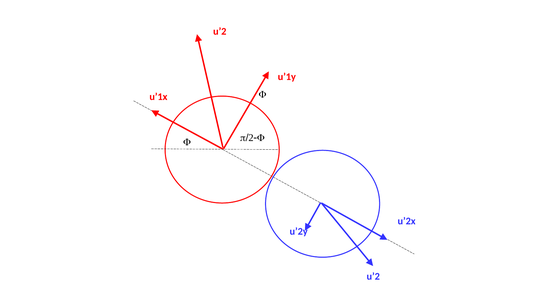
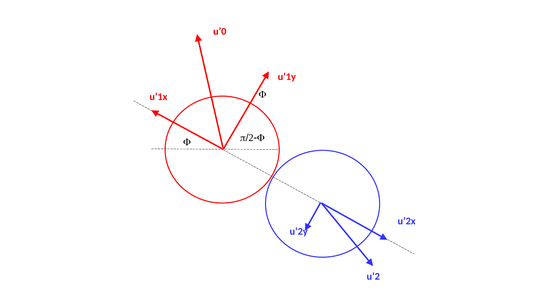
u’2: u’2 -> u’0 (220, 32)
